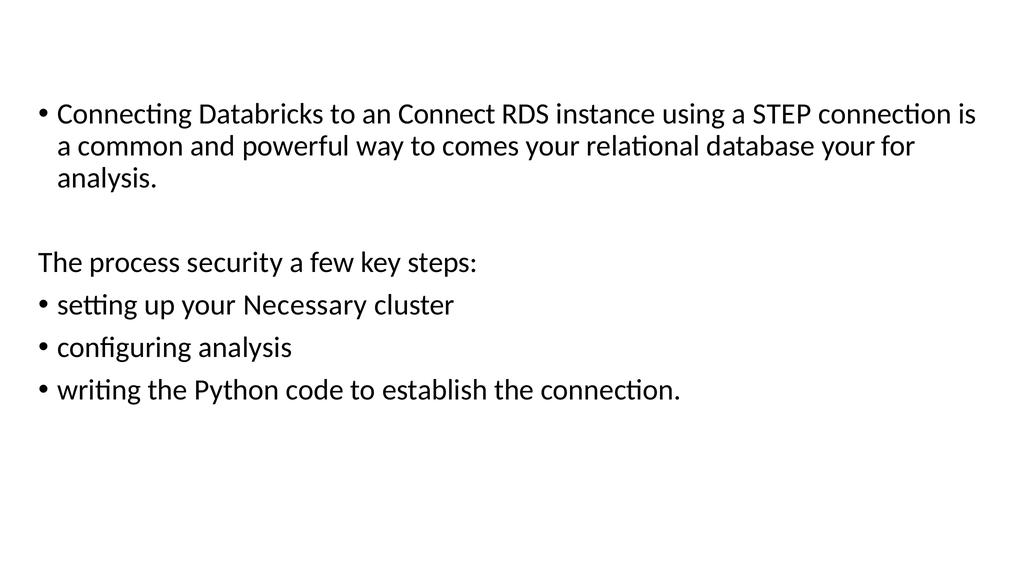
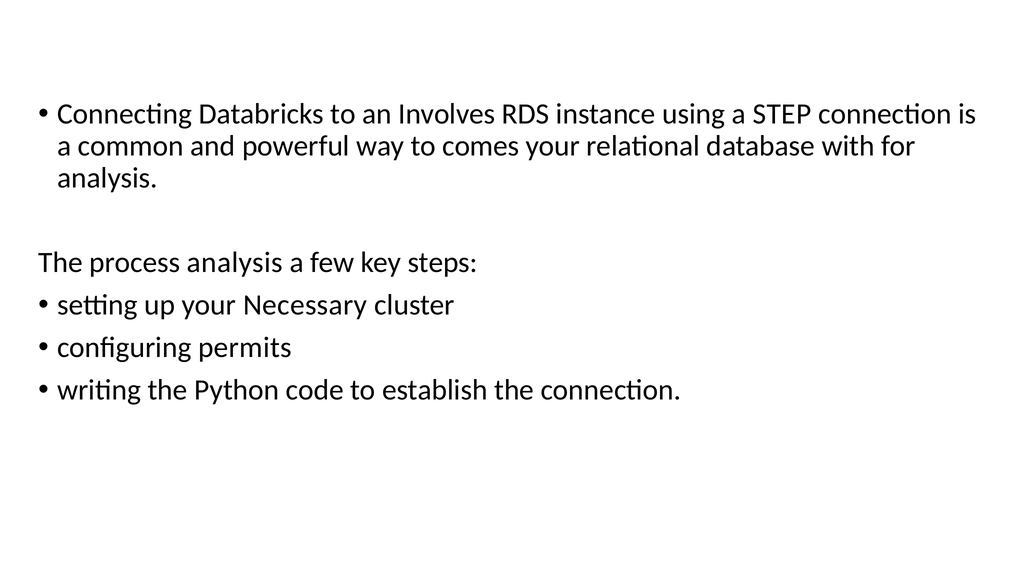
Connect: Connect -> Involves (447, 114)
database your: your -> with (848, 146)
process security: security -> analysis (235, 263)
configuring analysis: analysis -> permits (245, 347)
